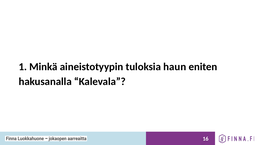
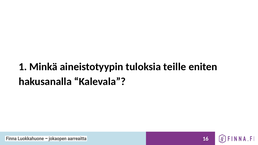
haun: haun -> teille (175, 67)
